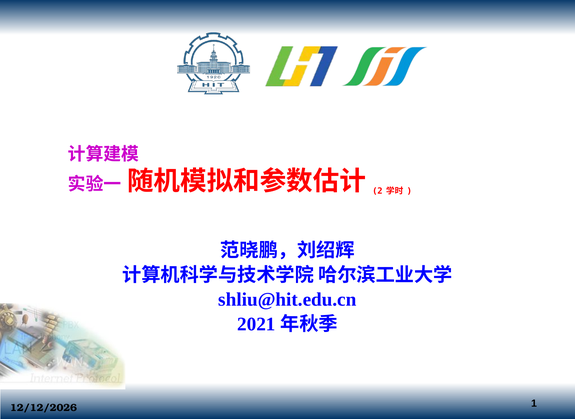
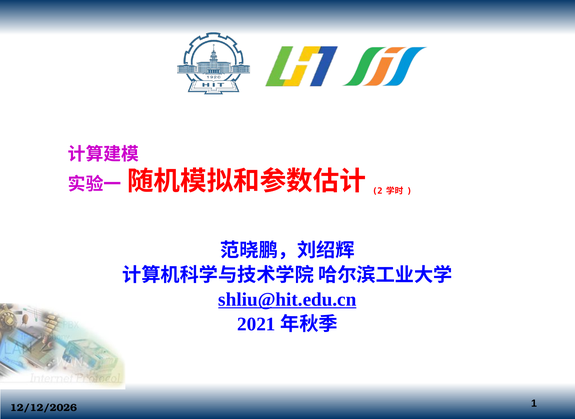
shliu@hit.edu.cn underline: none -> present (287, 300)
